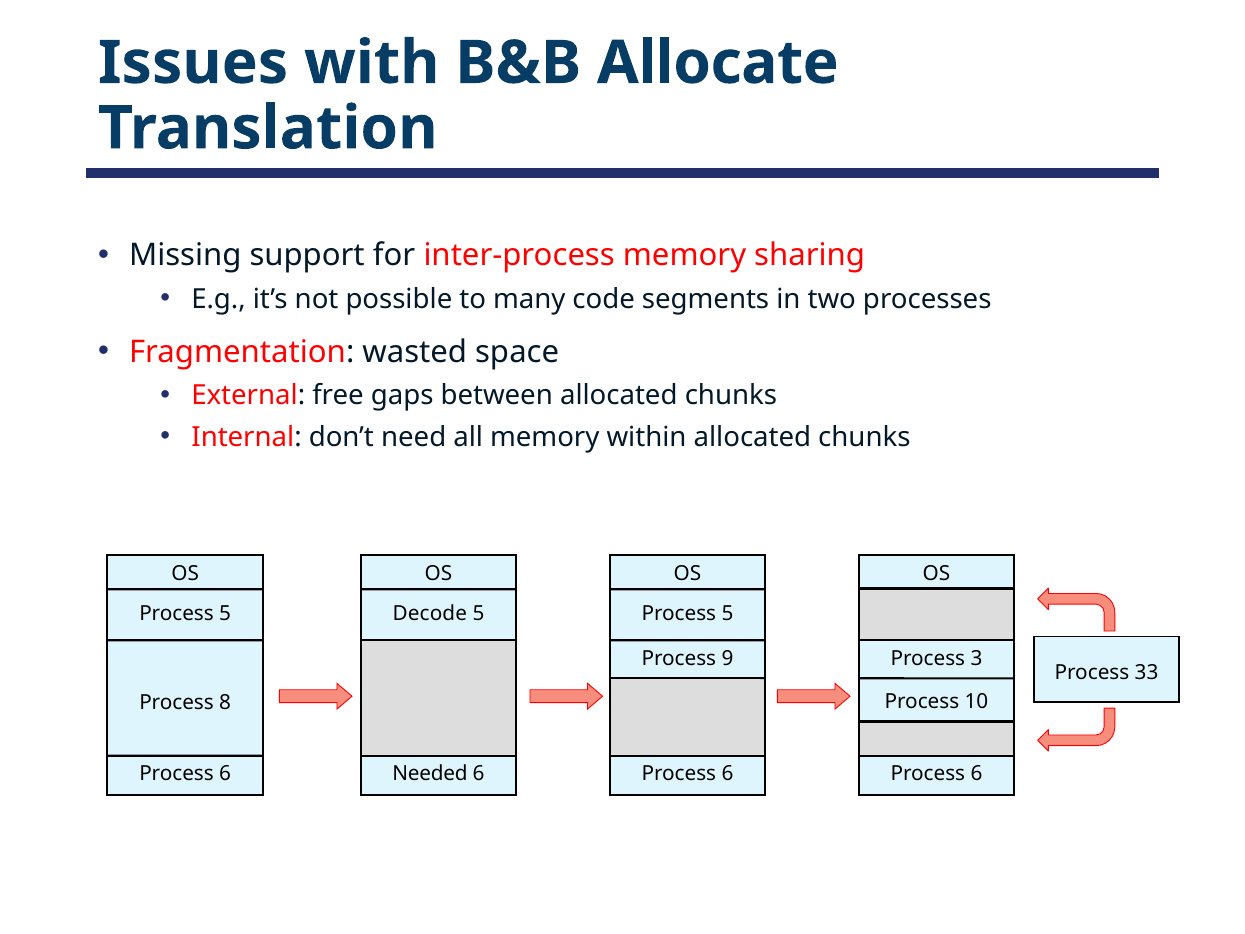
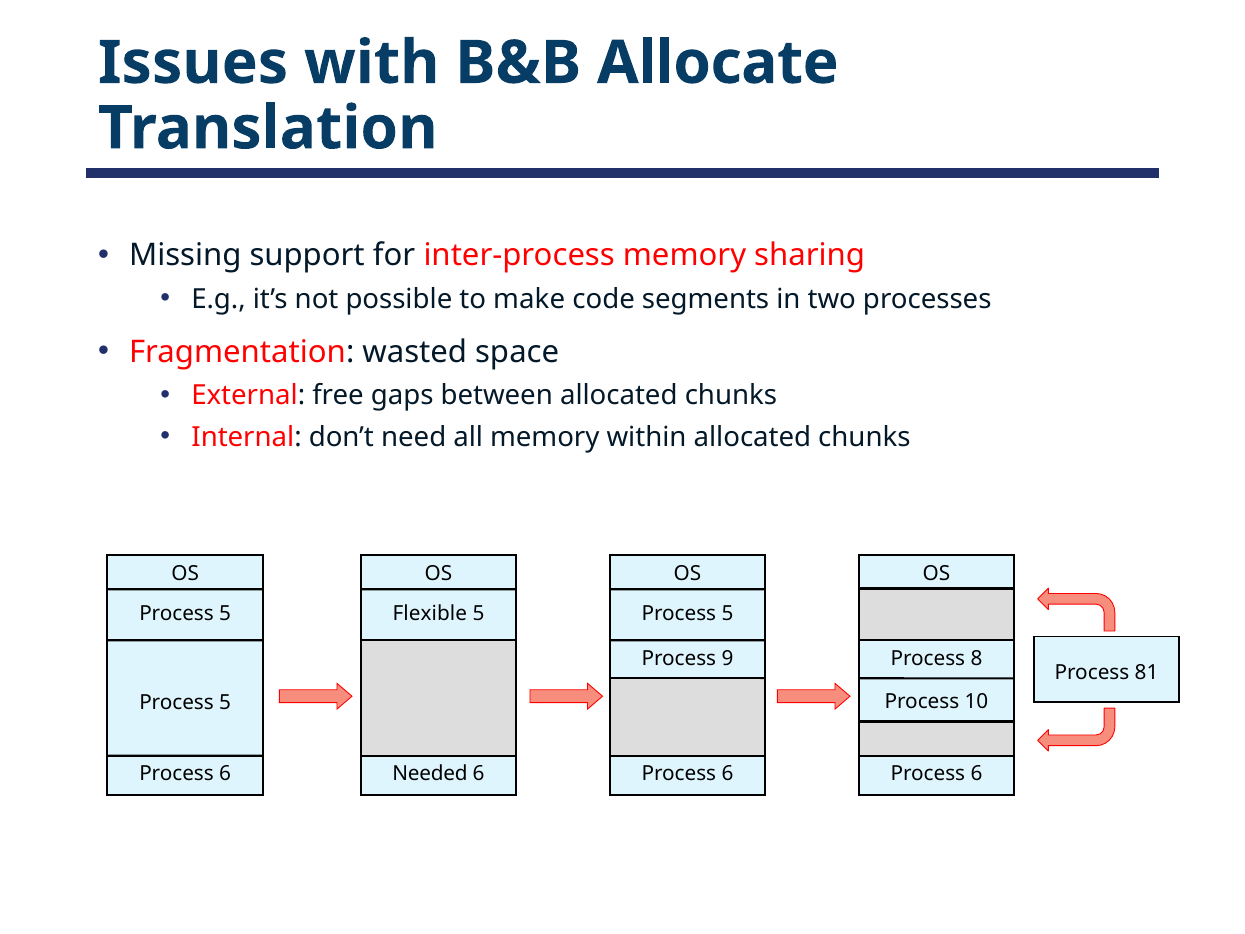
many: many -> make (529, 299)
Decode: Decode -> Flexible (430, 613)
3: 3 -> 8 (976, 659)
33: 33 -> 81 (1147, 672)
8: 8 -> 5 (225, 702)
